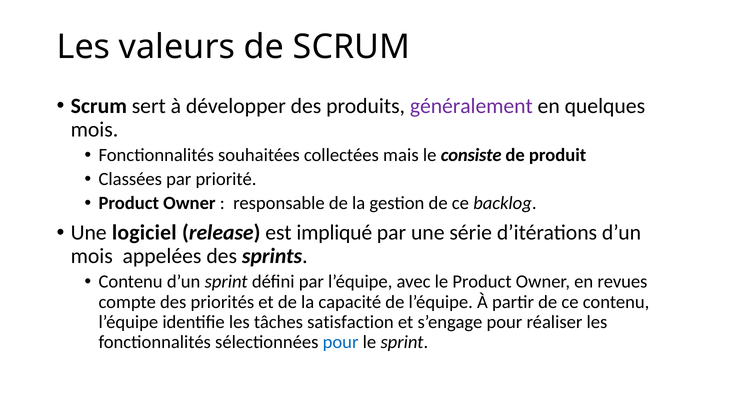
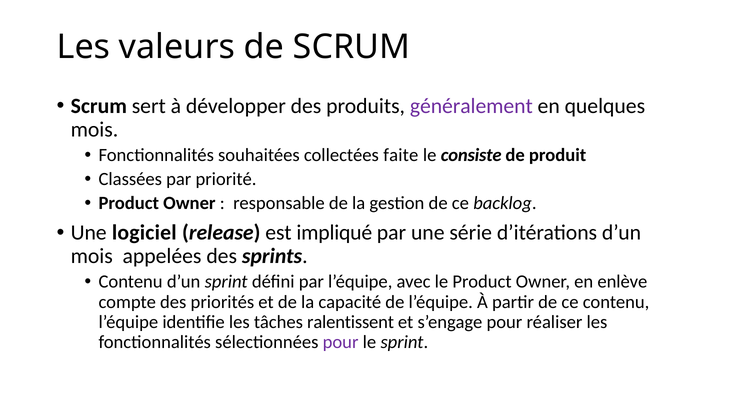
mais: mais -> faite (401, 155)
revues: revues -> enlève (622, 281)
satisfaction: satisfaction -> ralentissent (351, 322)
pour colour: blue -> purple (341, 342)
